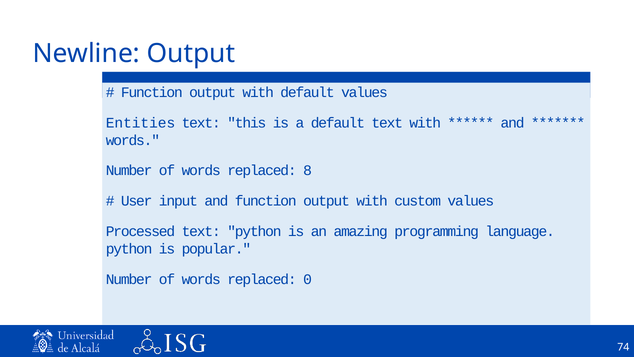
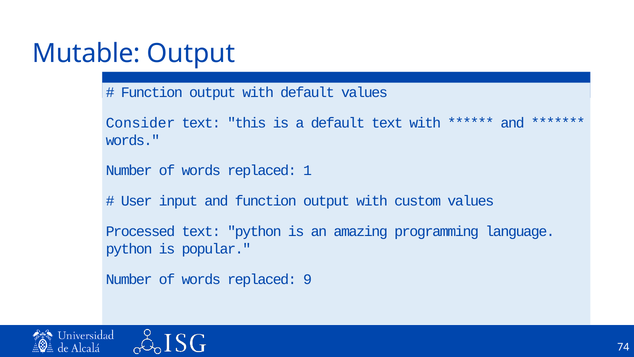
Newline: Newline -> Mutable (86, 53)
Entities: Entities -> Consider (141, 123)
8: 8 -> 1 (308, 170)
0: 0 -> 9 (308, 279)
